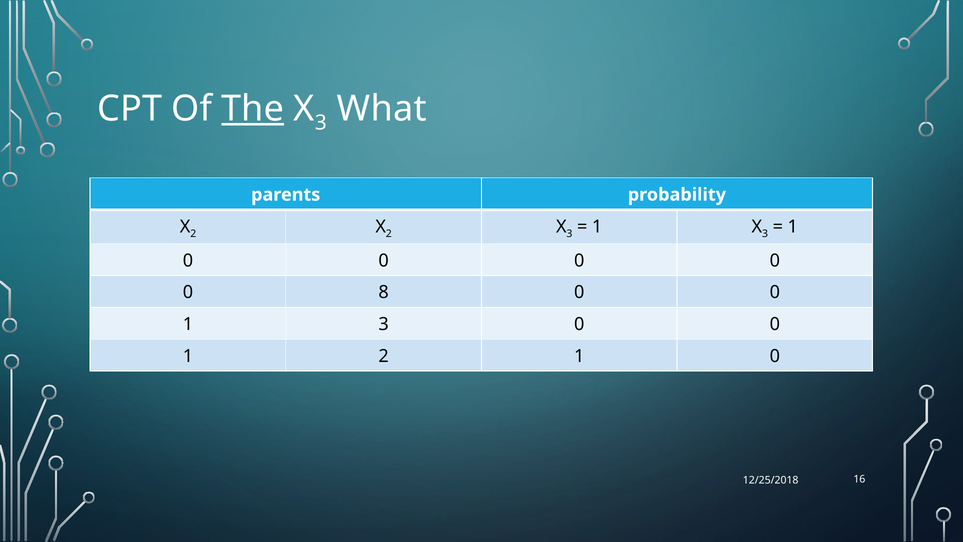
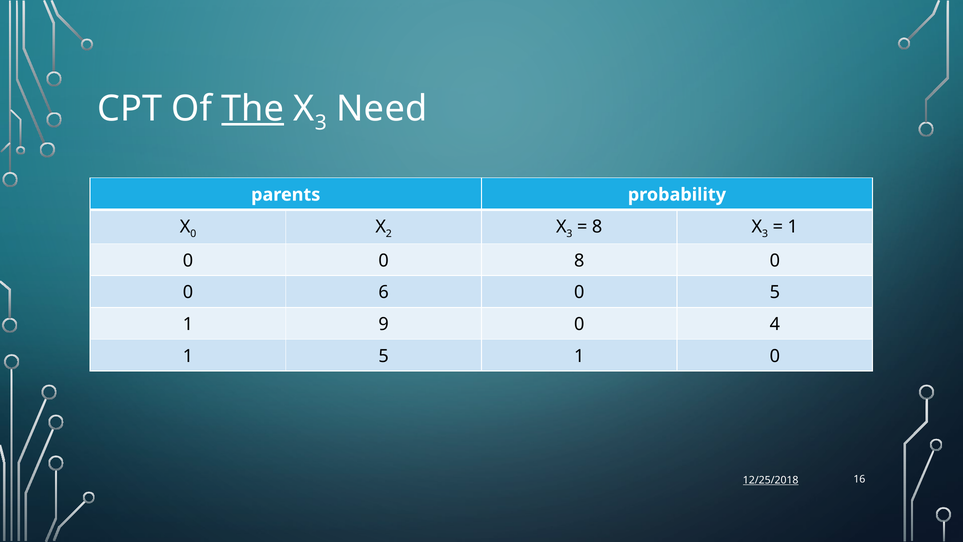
What: What -> Need (382, 109)
2: 2 -> 0 (193, 233)
1: 1 -> 8 (597, 226)
0: 0 -> 8 (579, 260)
8: 8 -> 6 (384, 292)
0: 0 -> 5 (775, 292)
1 3: 3 -> 9 (384, 324)
0: 0 -> 4 (775, 324)
1 2: 2 -> 5 (384, 356)
12/25/2018 underline: none -> present (771, 480)
